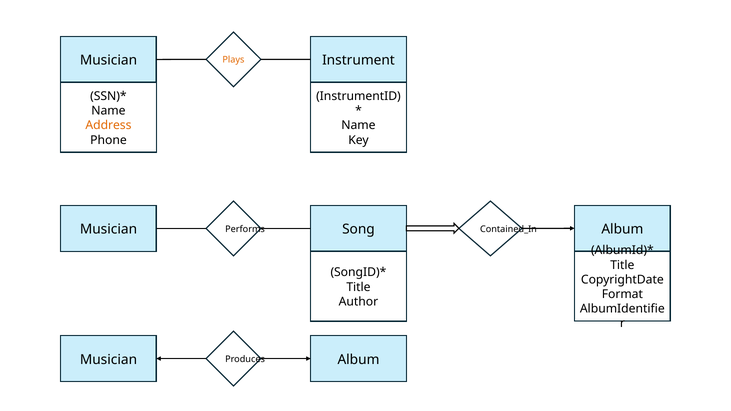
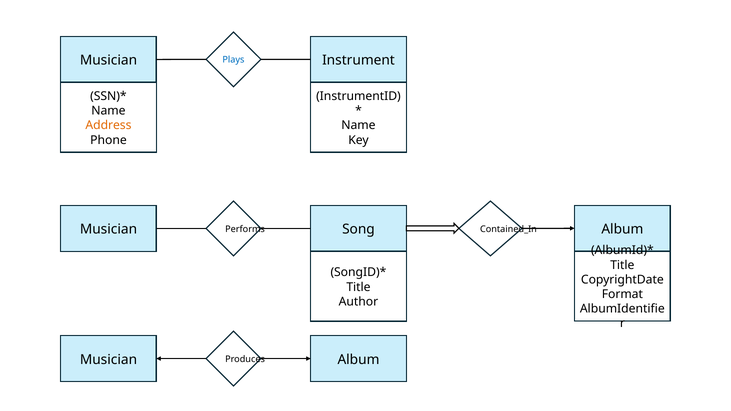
Plays colour: orange -> blue (233, 60)
